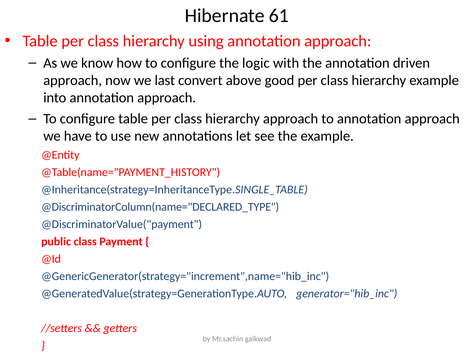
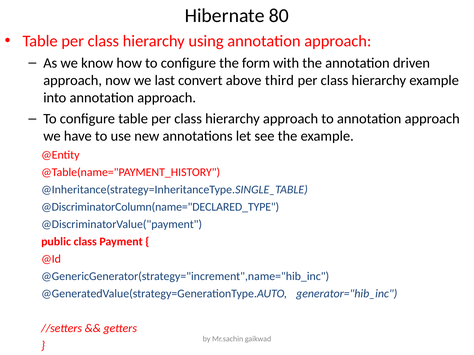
61: 61 -> 80 (279, 16)
logic: logic -> form (256, 63)
good: good -> third (279, 81)
